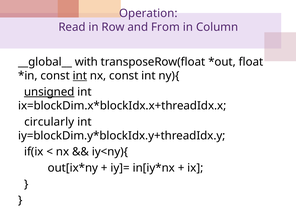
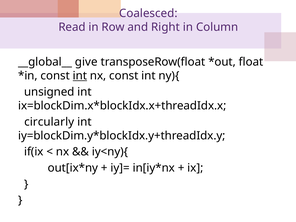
Operation: Operation -> Coalesced (148, 13)
From: From -> Right (166, 27)
with: with -> give (86, 62)
unsigned underline: present -> none (49, 92)
